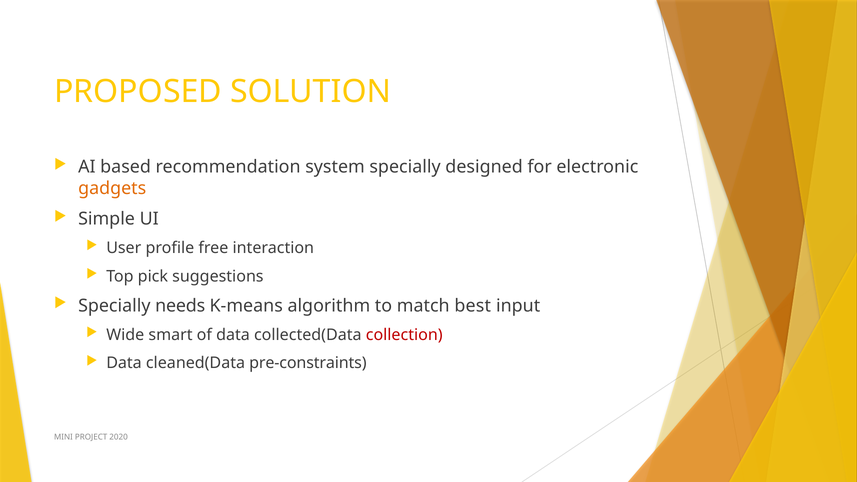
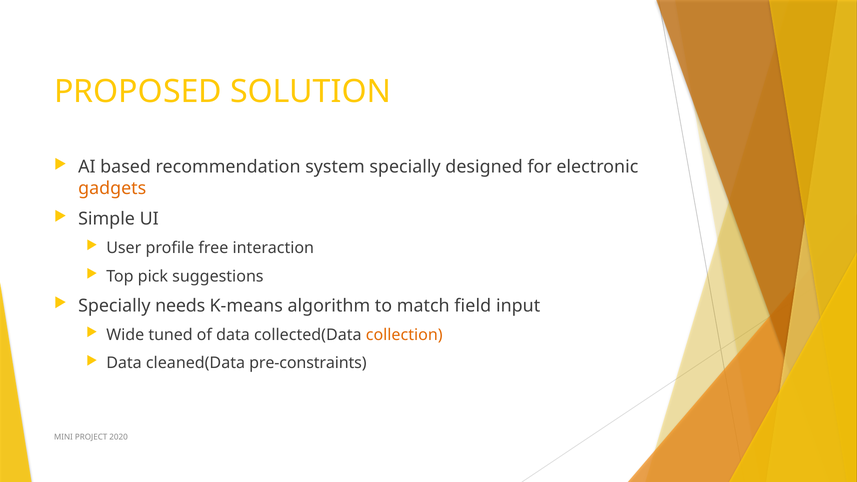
best: best -> field (473, 306)
smart: smart -> tuned (171, 335)
collection colour: red -> orange (404, 335)
